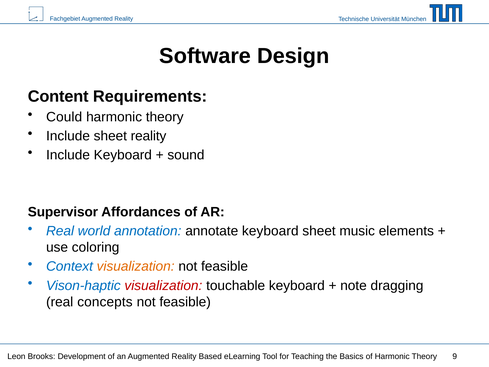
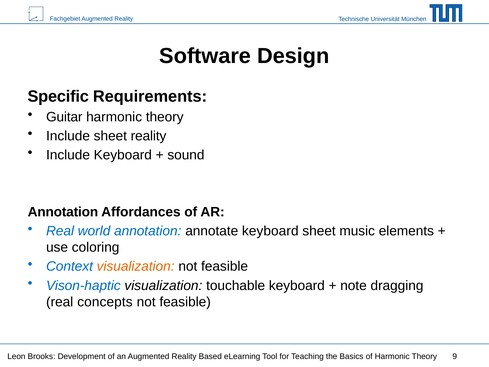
Content: Content -> Specific (58, 96)
Could: Could -> Guitar (64, 117)
Supervisor: Supervisor -> Annotation (63, 212)
visualization colour: red -> black (163, 285)
